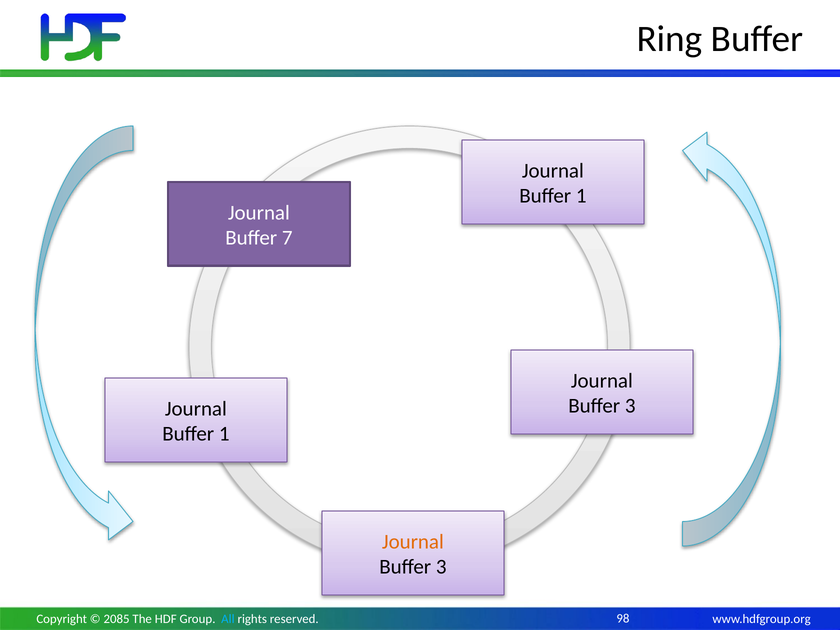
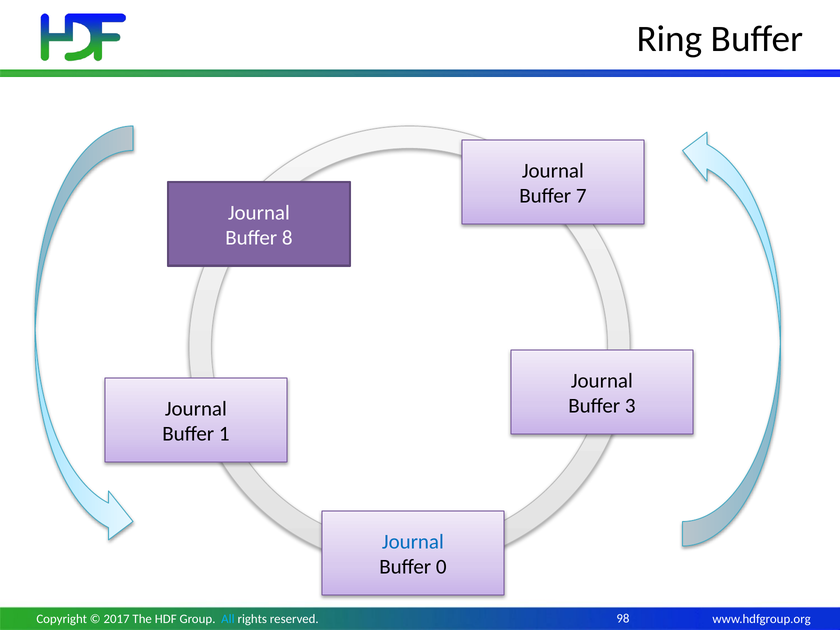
1: 1 -> 7 (581, 196)
7: 7 -> 8 (287, 238)
Journal colour: orange -> blue (413, 542)
3: 3 -> 0 (441, 567)
2085: 2085 -> 2017 (117, 619)
